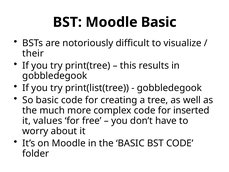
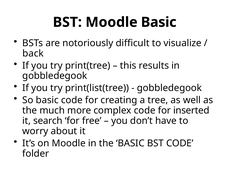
their: their -> back (33, 53)
values: values -> search (48, 121)
